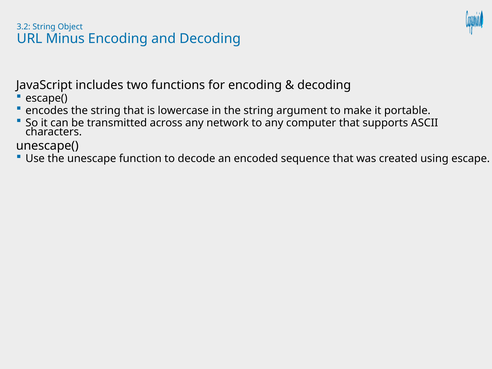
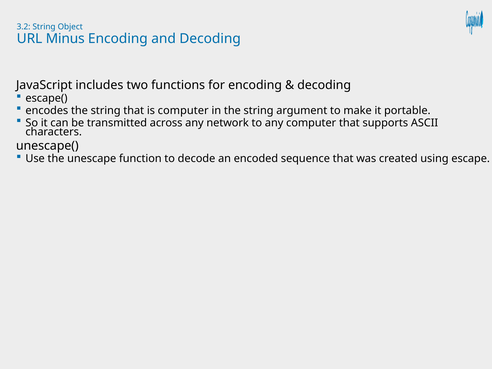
is lowercase: lowercase -> computer (183, 111)
